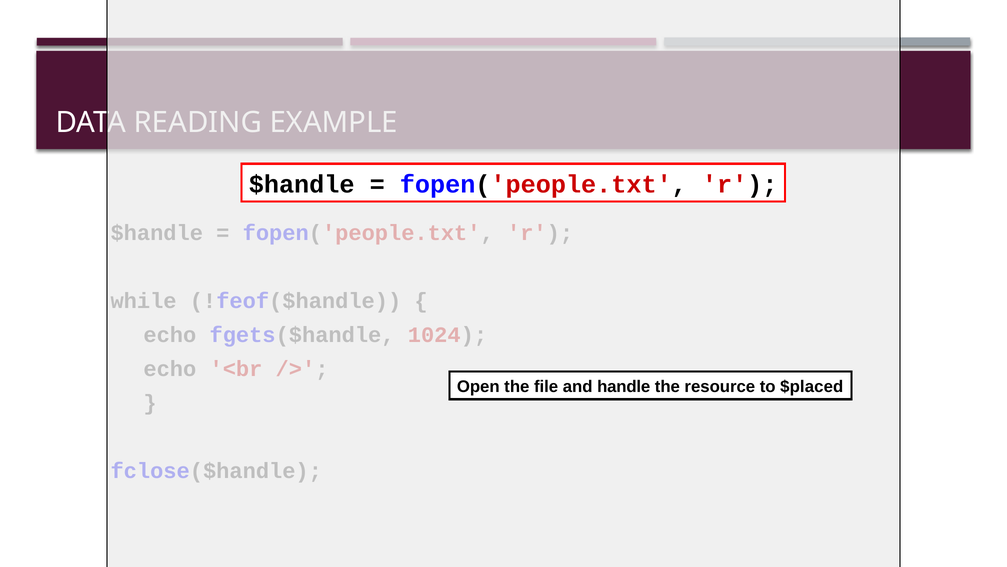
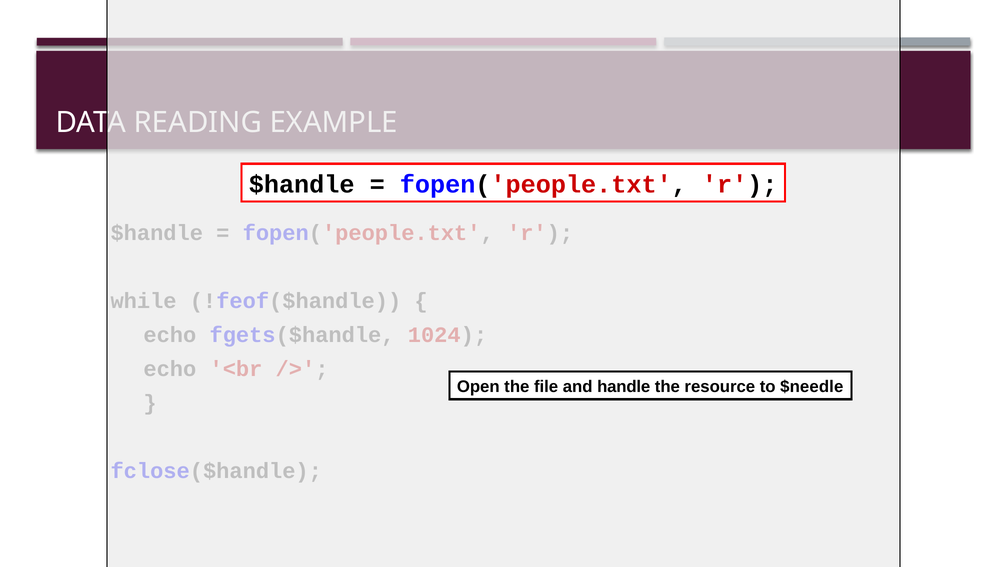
$placed: $placed -> $needle (812, 386)
